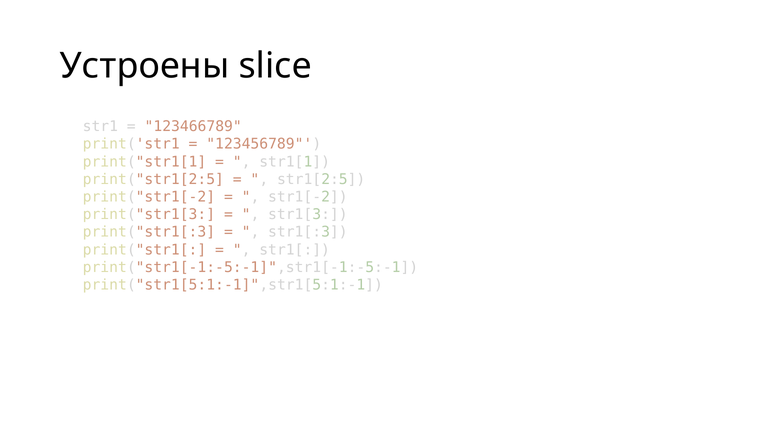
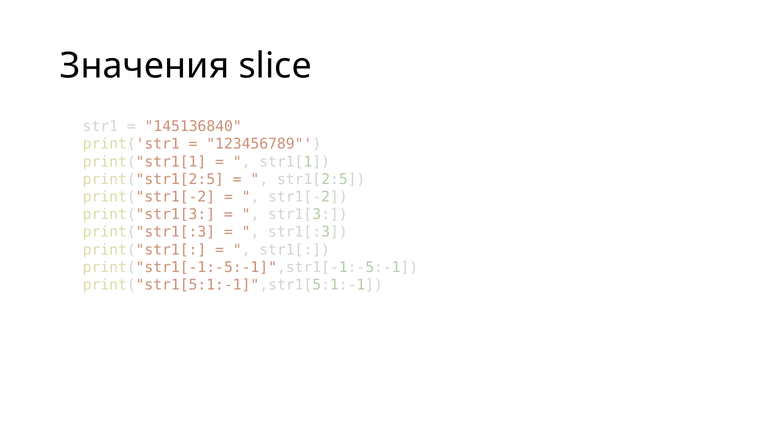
Устроены: Устроены -> Значения (145, 66)
123466789: 123466789 -> 145136840 (193, 127)
